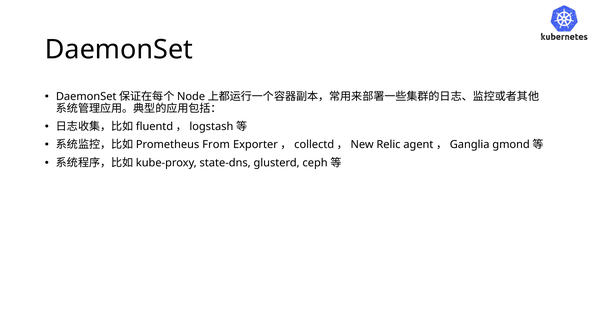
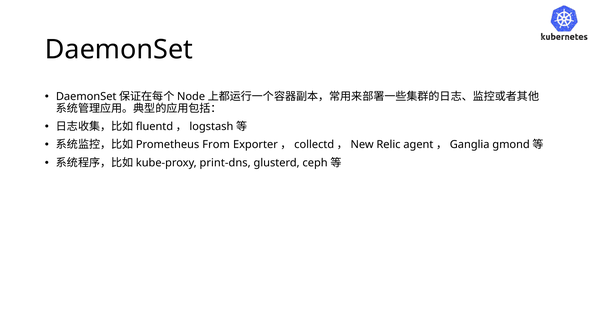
state-dns: state-dns -> print-dns (225, 162)
